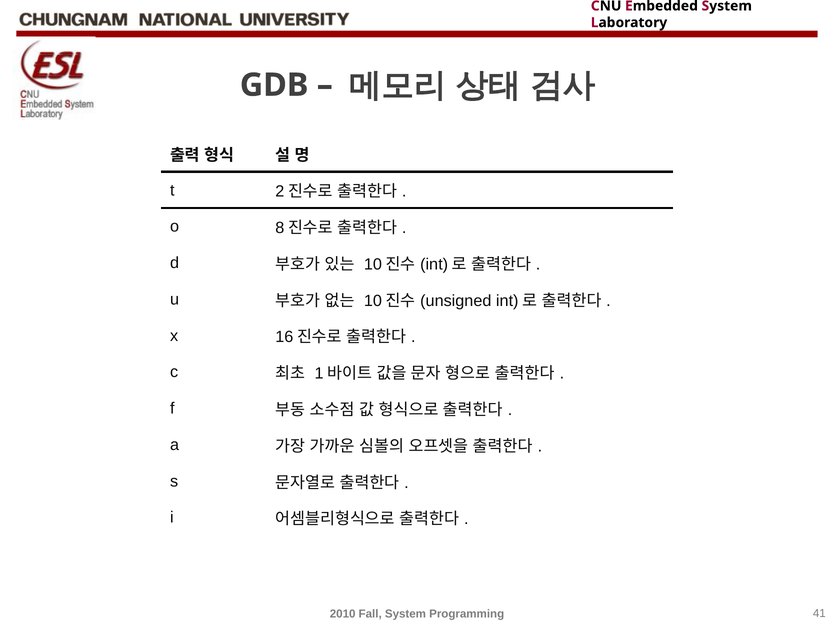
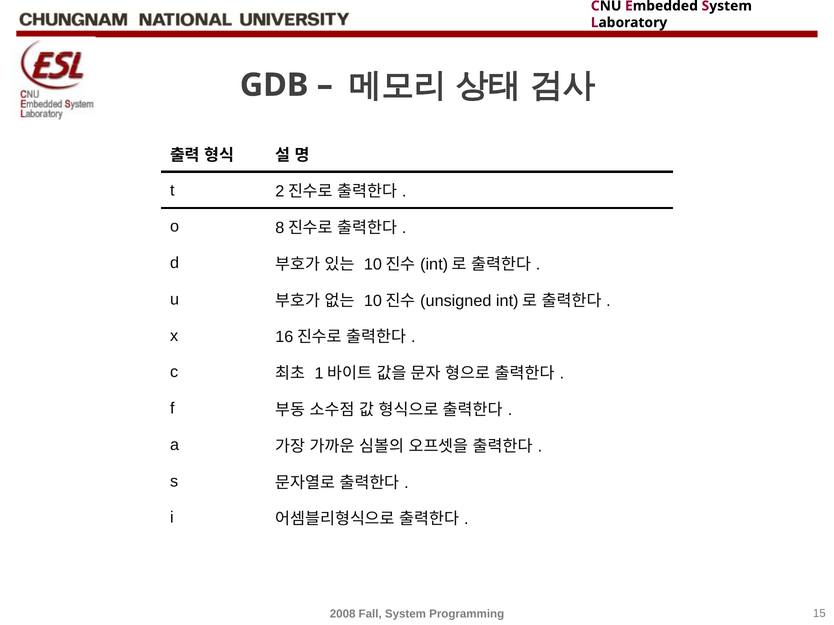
2010: 2010 -> 2008 (343, 614)
41: 41 -> 15 (819, 614)
